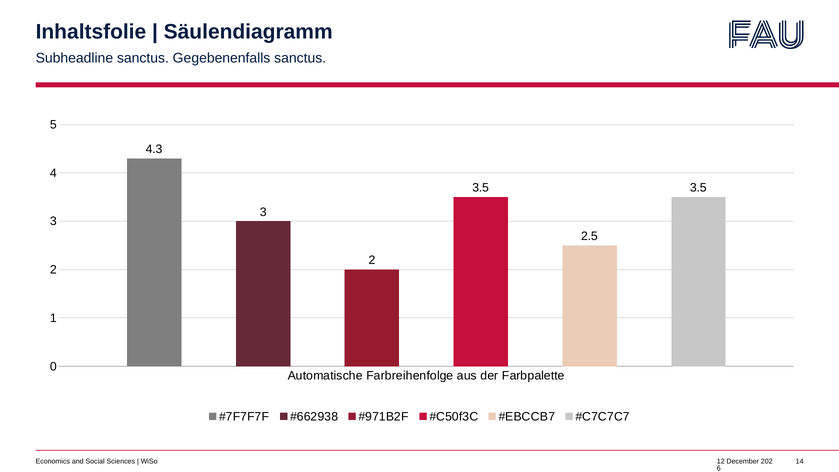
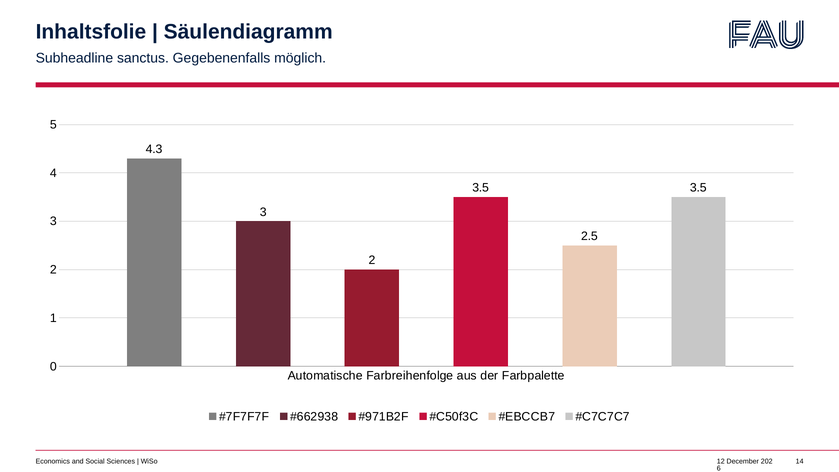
Gegebenenfalls sanctus: sanctus -> möglich (300, 58)
